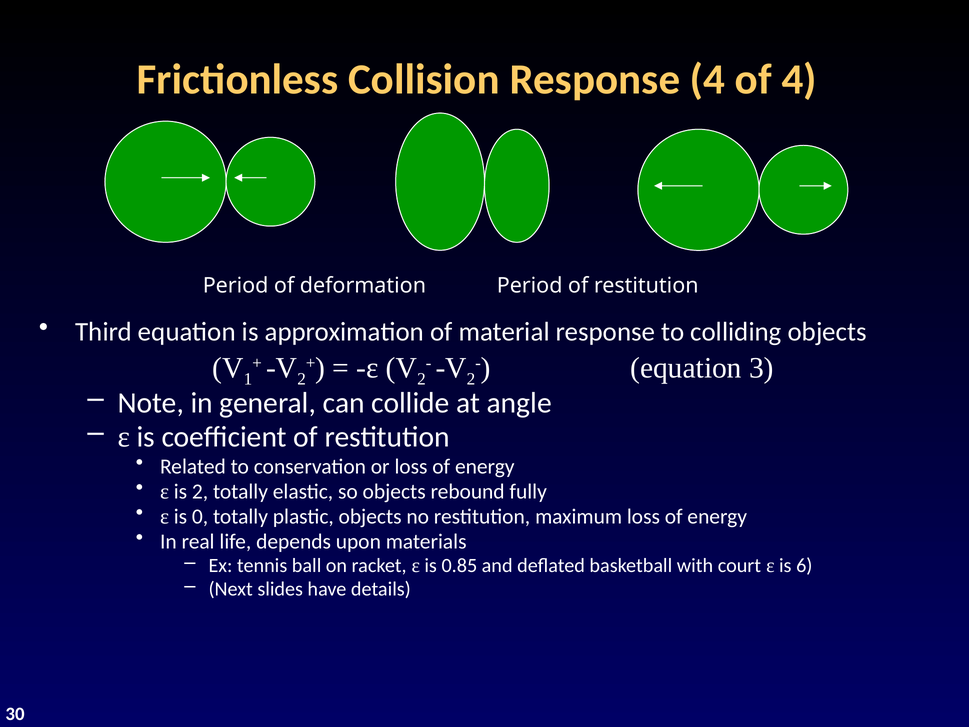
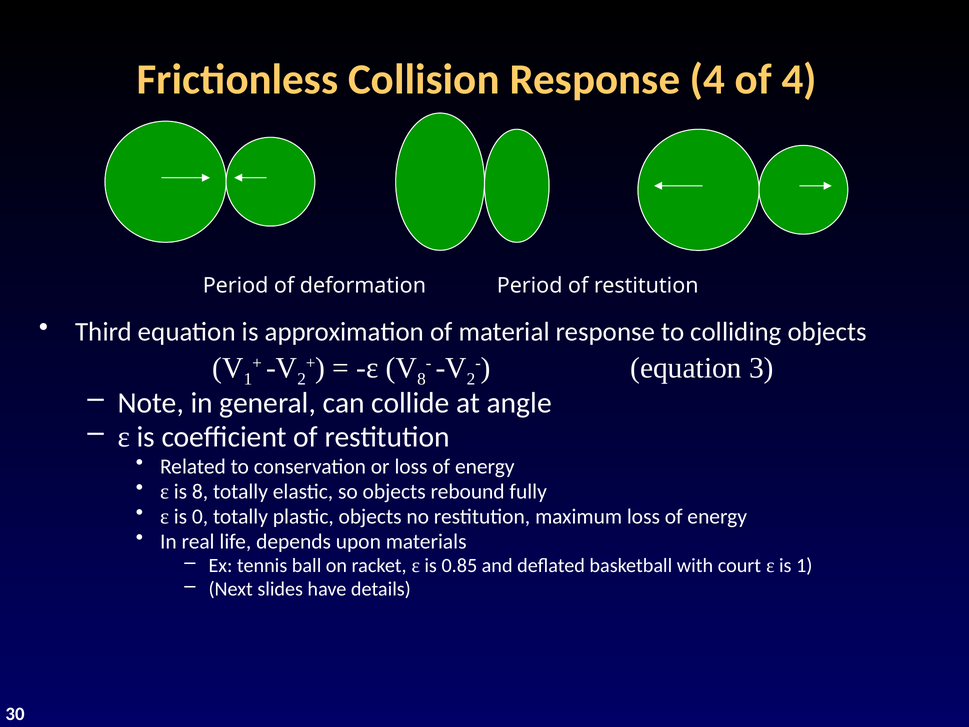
2: 2 -> 8 (421, 379)
is 2: 2 -> 8 (200, 491)
is 6: 6 -> 1 (804, 565)
